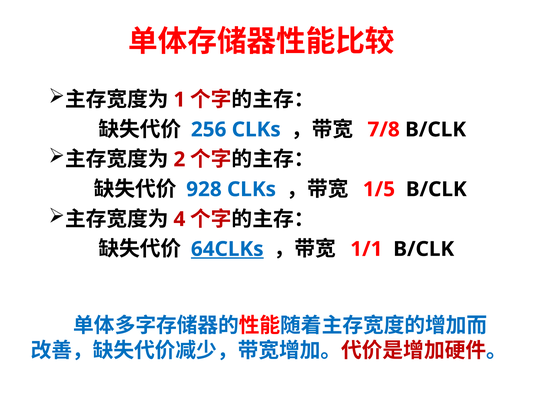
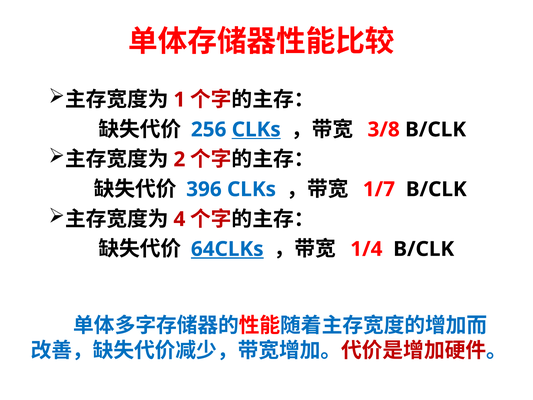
CLKs underline: none -> present (256, 129)
7/8: 7/8 -> 3/8 (384, 129)
928: 928 -> 396 (204, 189)
1/5: 1/5 -> 1/7 (379, 189)
1/1: 1/1 -> 1/4 (366, 249)
